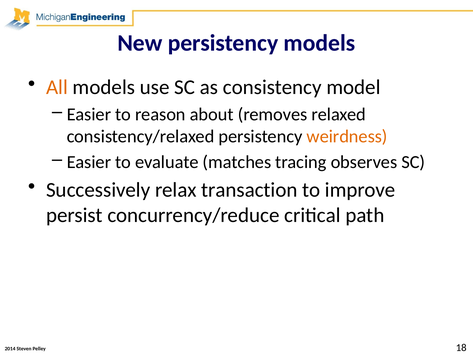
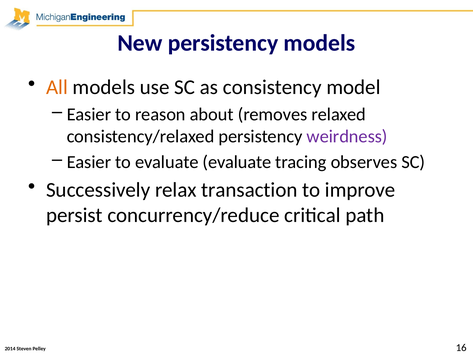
weirdness colour: orange -> purple (347, 137)
evaluate matches: matches -> evaluate (237, 162)
18: 18 -> 16 (461, 348)
